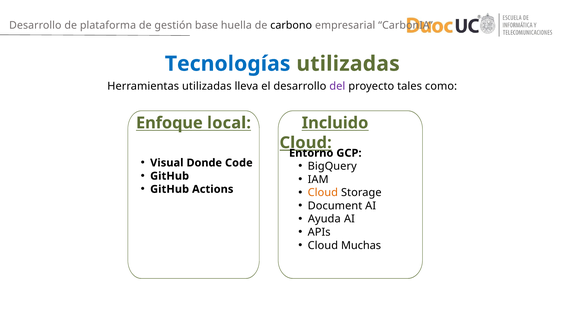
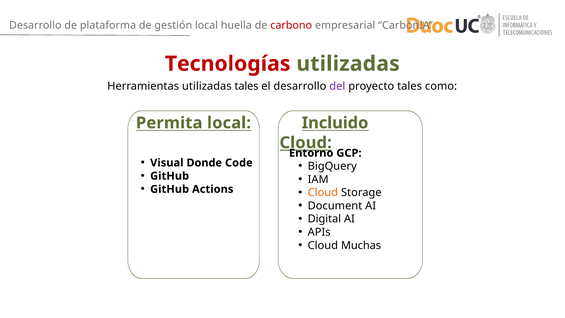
gestión base: base -> local (206, 25)
carbono colour: black -> red (291, 25)
Tecnologías colour: blue -> red (228, 64)
utilizadas lleva: lleva -> tales (247, 86)
Enfoque: Enfoque -> Permita (169, 123)
Ayuda: Ayuda -> Digital (324, 219)
